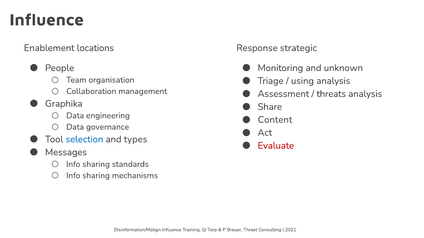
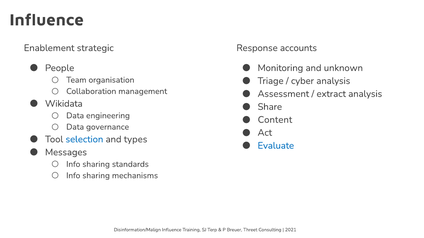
locations: locations -> strategic (95, 48)
strategic: strategic -> accounts (298, 48)
using: using -> cyber (302, 81)
threats: threats -> extract (331, 94)
Graphika: Graphika -> Wikidata (64, 104)
Evaluate colour: red -> blue (276, 146)
